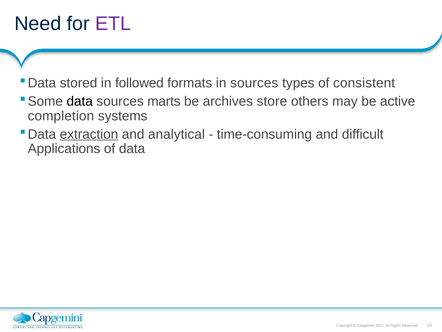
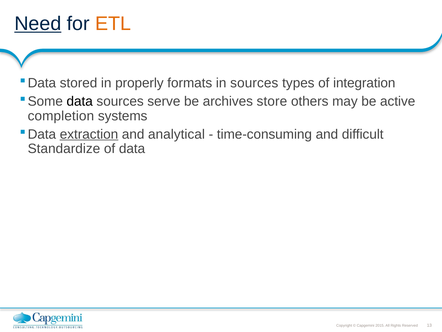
Need underline: none -> present (38, 24)
ETL colour: purple -> orange (113, 24)
followed: followed -> properly (139, 83)
consistent: consistent -> integration (364, 83)
marts: marts -> serve (164, 101)
Applications: Applications -> Standardize (64, 149)
